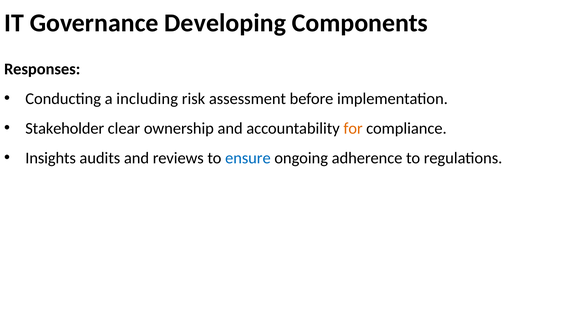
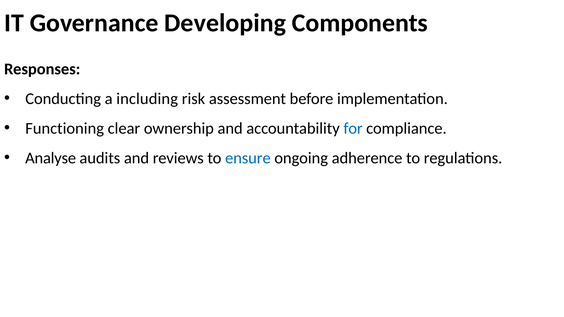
Stakeholder: Stakeholder -> Functioning (65, 128)
for colour: orange -> blue (353, 128)
Insights: Insights -> Analyse (51, 158)
